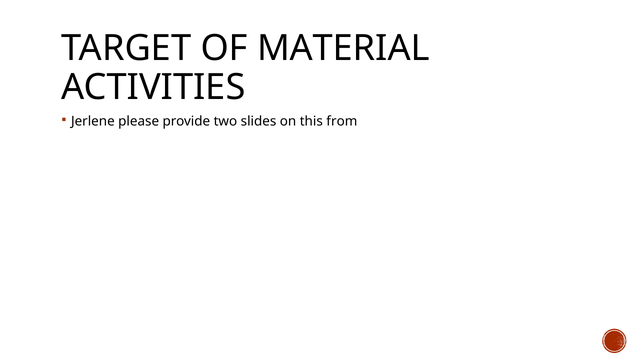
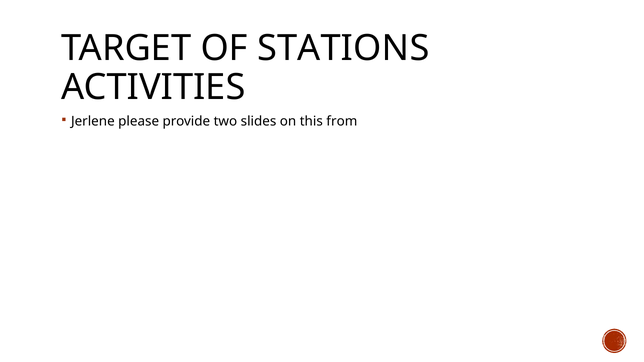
MATERIAL: MATERIAL -> STATIONS (343, 48)
